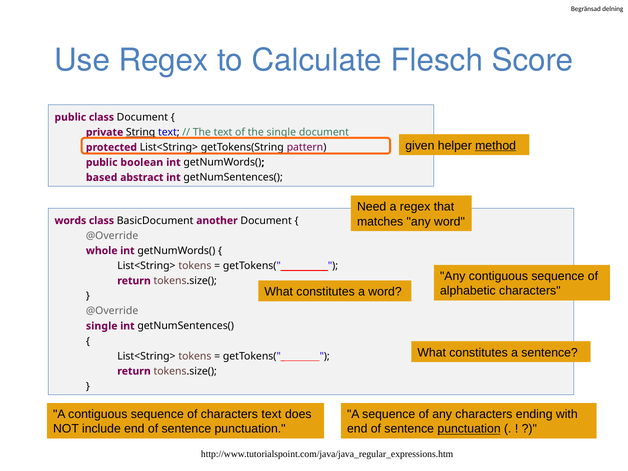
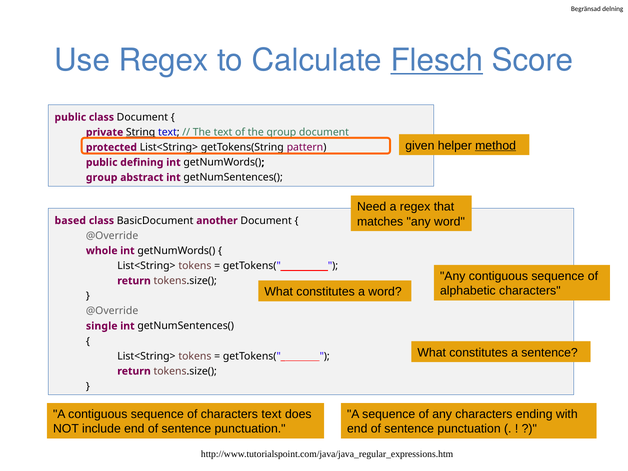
Flesch underline: none -> present (437, 60)
the single: single -> group (281, 132)
boolean: boolean -> defining (142, 162)
based: based -> group (102, 177)
words: words -> based (70, 221)
punctuation underline: present -> none (469, 429)
